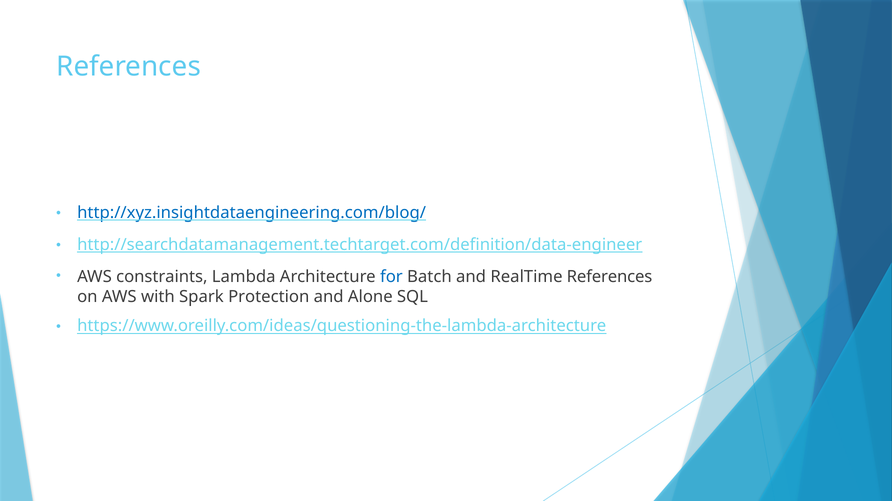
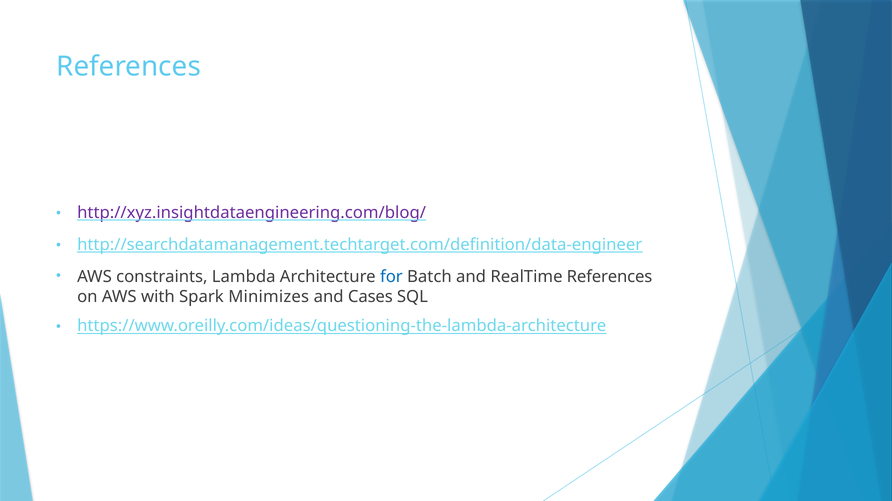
http://xyz.insightdataengineering.com/blog/ colour: blue -> purple (252, 213)
Protection: Protection -> Minimizes (269, 297)
Alone: Alone -> Cases (370, 297)
